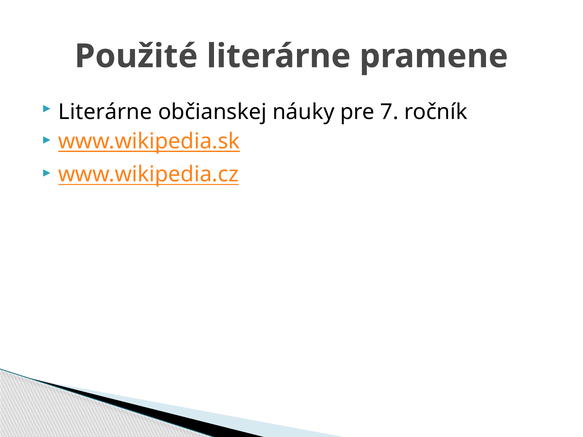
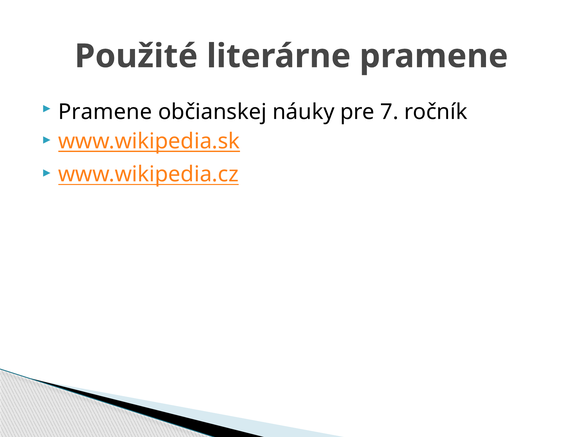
Literárne: Literárne -> Pramene (105, 112)
